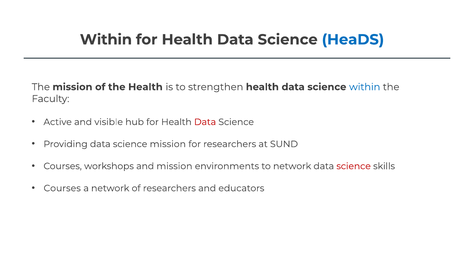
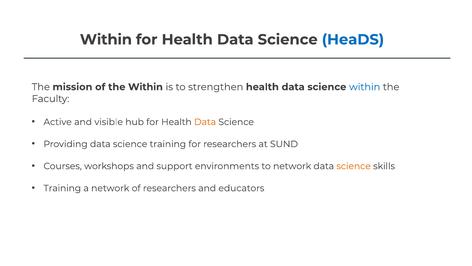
the Health: Health -> Within (146, 87)
Data colour: red -> orange (205, 122)
science mission: mission -> training (168, 144)
and mission: mission -> support (174, 166)
science colour: red -> orange (354, 166)
Courses: Courses -> Training (62, 188)
